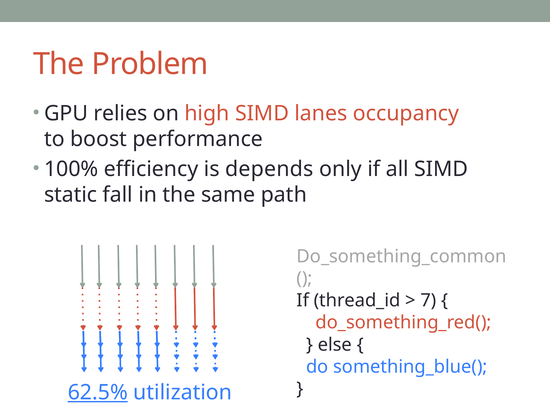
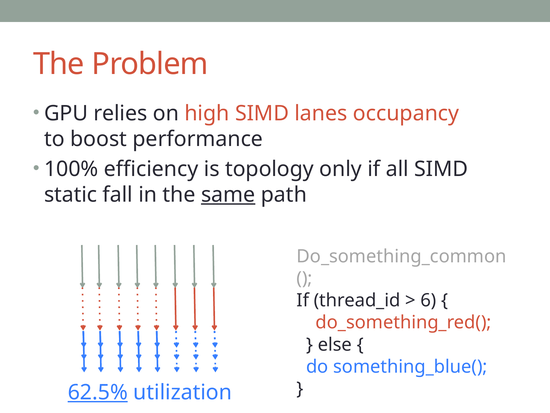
depends: depends -> topology (269, 169)
same underline: none -> present (228, 194)
7: 7 -> 6 (428, 300)
